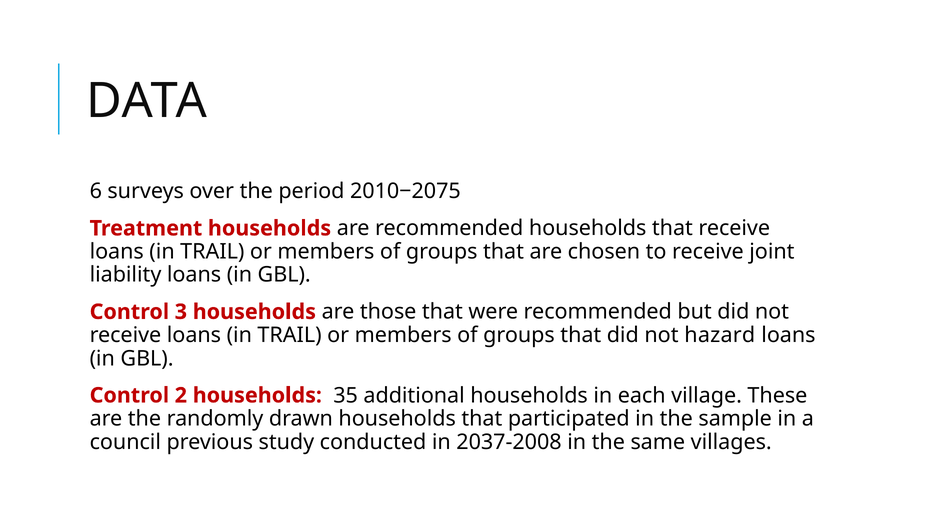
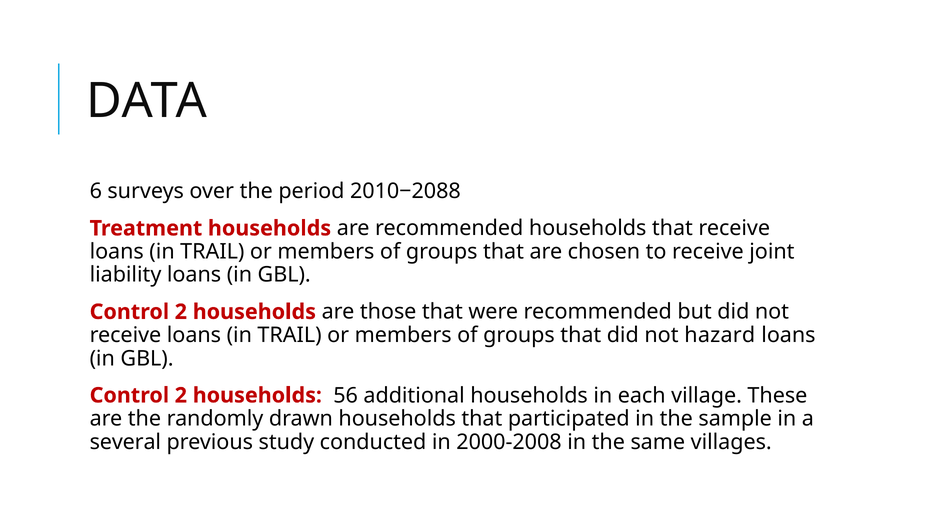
2010−2075: 2010−2075 -> 2010−2088 (405, 191)
3: 3 -> 2 (181, 312)
35: 35 -> 56 (346, 396)
council: council -> several (125, 442)
2037-2008: 2037-2008 -> 2000-2008 (509, 442)
